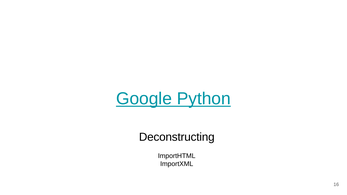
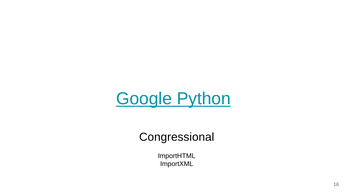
Deconstructing: Deconstructing -> Congressional (177, 137)
